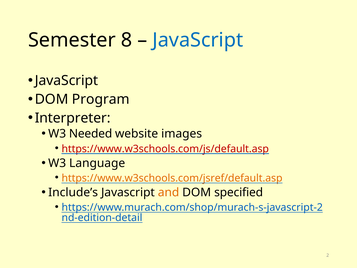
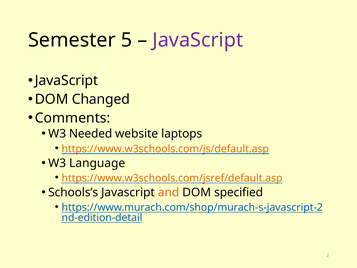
8: 8 -> 5 (127, 40)
JavaScript colour: blue -> purple (198, 40)
Program: Program -> Changed (101, 99)
Interpreter: Interpreter -> Comments (73, 118)
images: images -> laptops (182, 134)
https://www.w3schools.com/js/default.asp colour: red -> orange (165, 149)
Include’s: Include’s -> Schools’s (73, 192)
